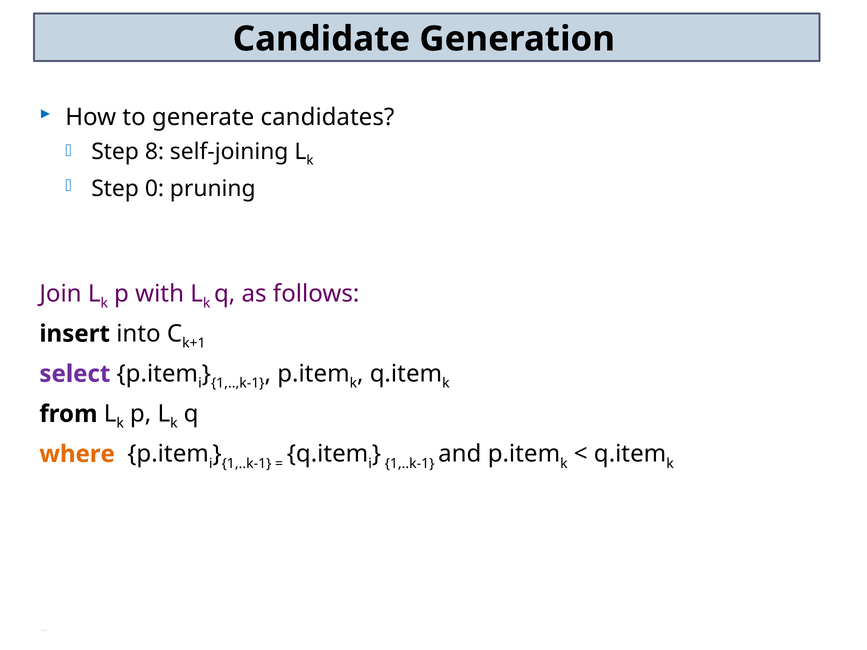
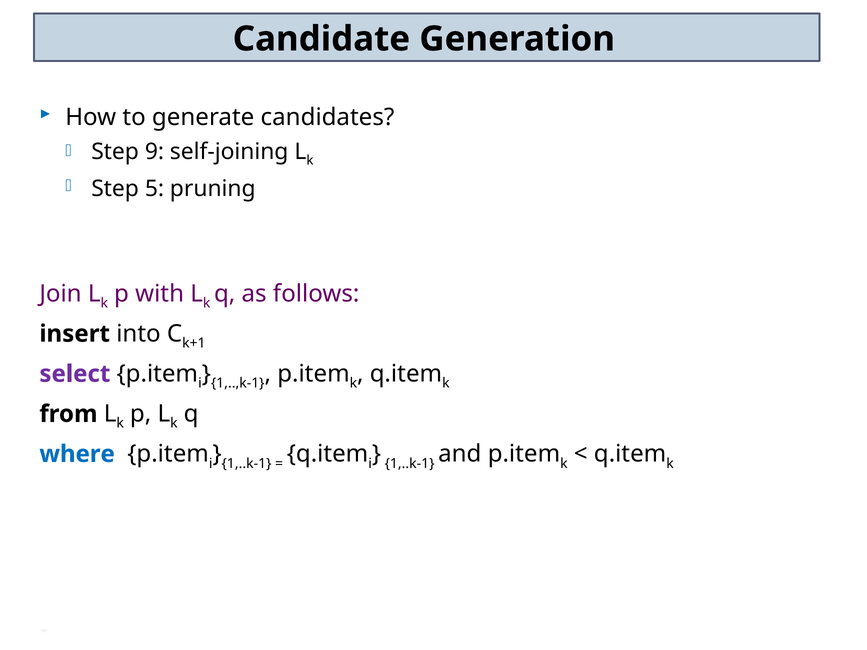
8: 8 -> 9 (154, 152)
0: 0 -> 5 (154, 189)
where colour: orange -> blue (77, 454)
